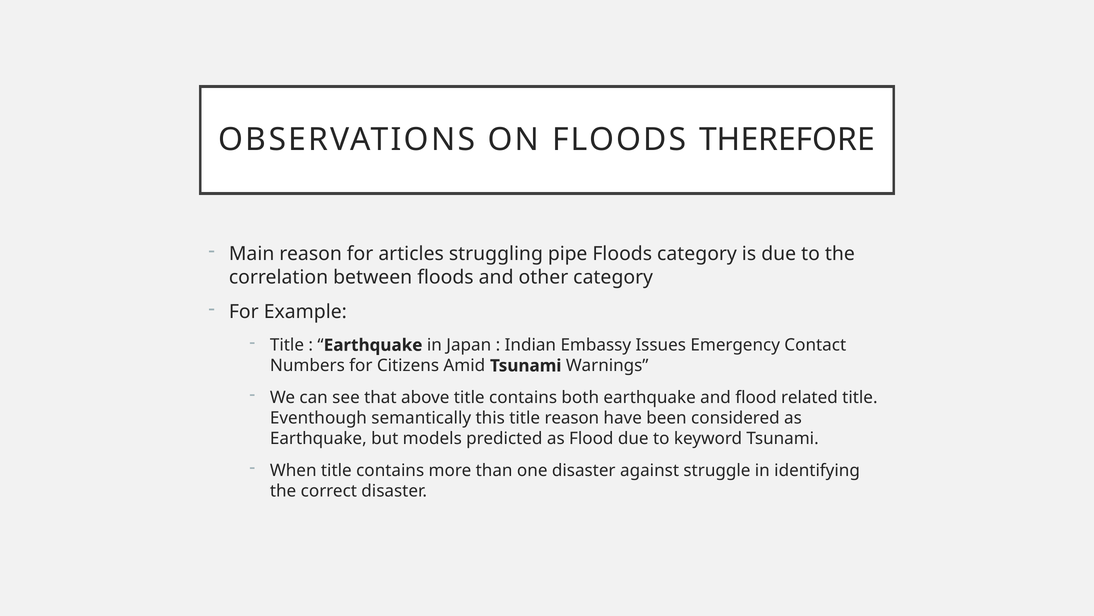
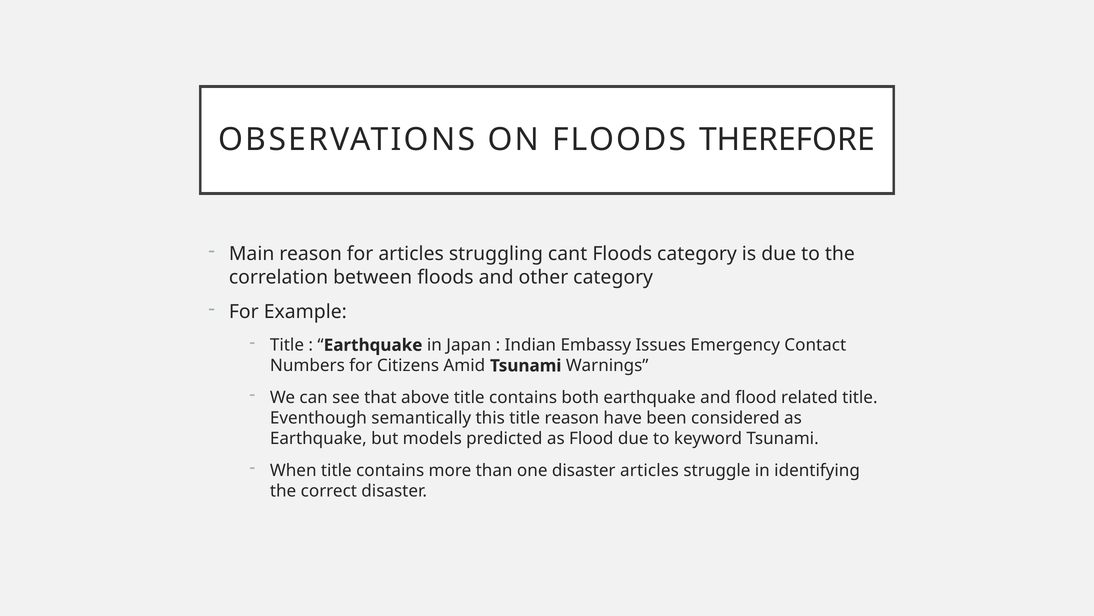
pipe: pipe -> cant (568, 254)
disaster against: against -> articles (649, 470)
